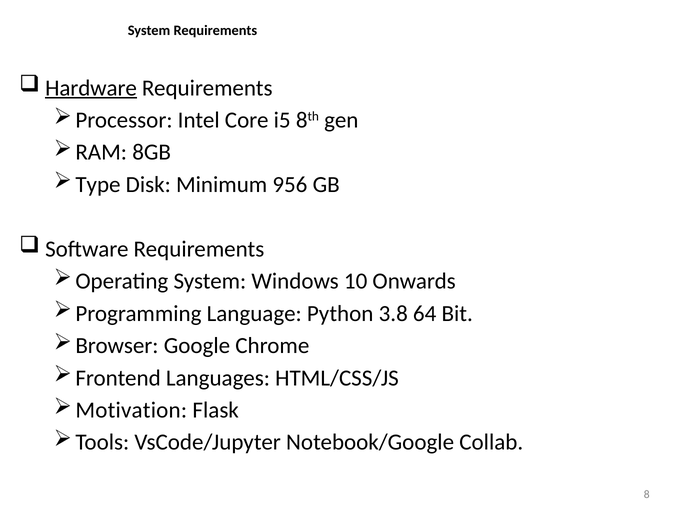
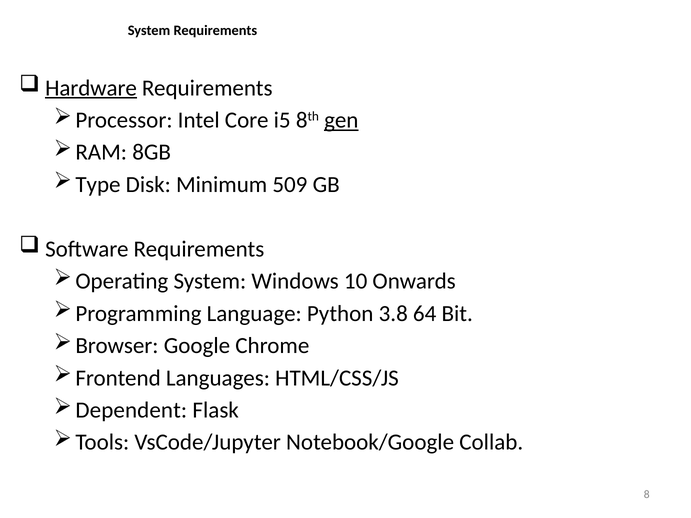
gen underline: none -> present (341, 120)
956: 956 -> 509 (290, 185)
Motivation: Motivation -> Dependent (131, 410)
